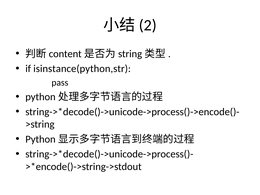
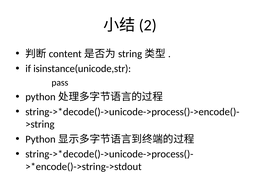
isinstance(python,str: isinstance(python,str -> isinstance(unicode,str (82, 69)
